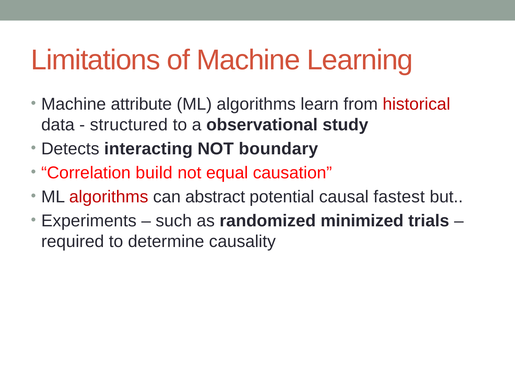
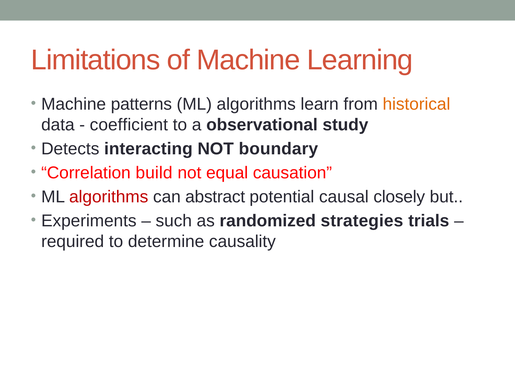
attribute: attribute -> patterns (141, 104)
historical colour: red -> orange (416, 104)
structured: structured -> coefficient (129, 125)
fastest: fastest -> closely (399, 197)
minimized: minimized -> strategies (362, 221)
